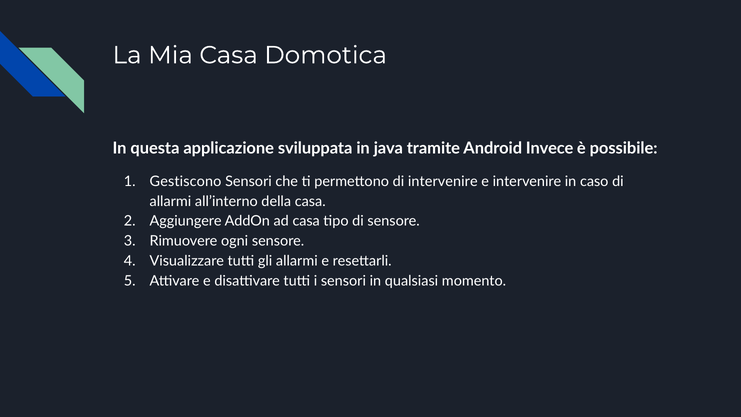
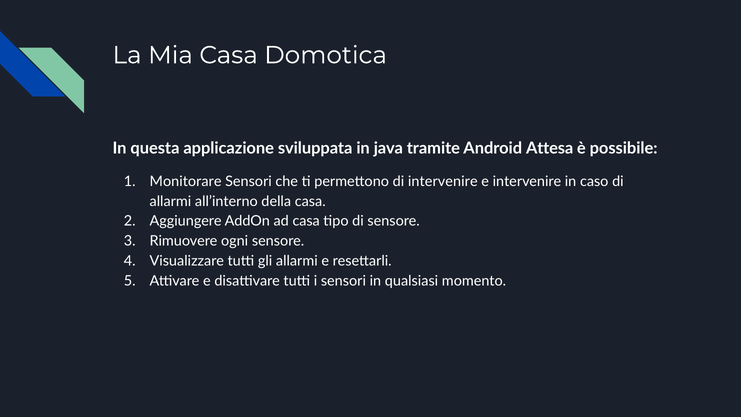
Invece: Invece -> Attesa (550, 148)
Gestiscono: Gestiscono -> Monitorare (186, 181)
